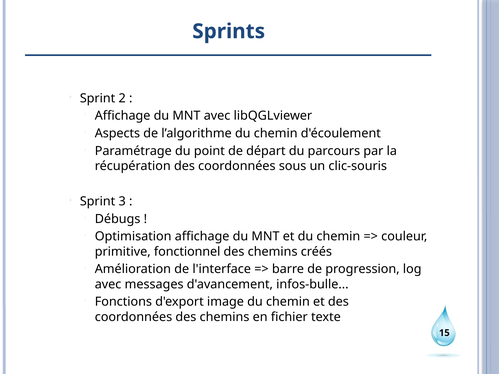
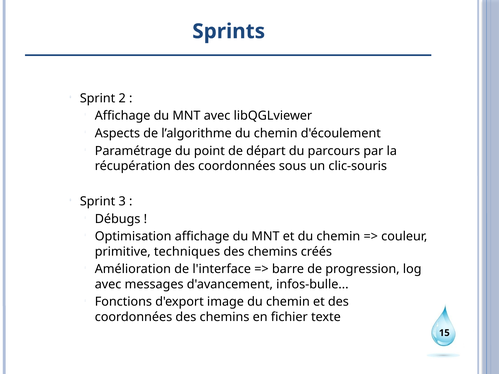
fonctionnel: fonctionnel -> techniques (187, 252)
